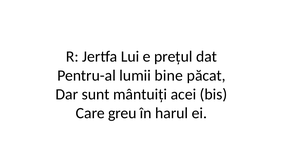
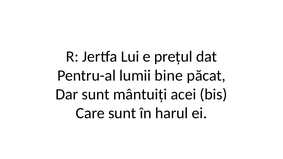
Care greu: greu -> sunt (122, 113)
